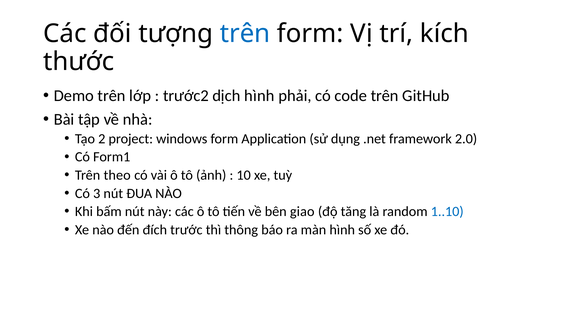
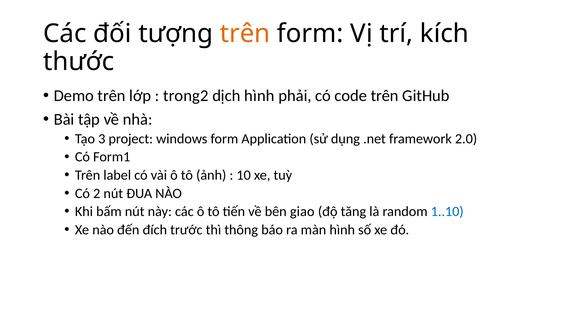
trên colour: blue -> orange (245, 34)
trước2: trước2 -> trong2 (186, 96)
2: 2 -> 3 (102, 139)
theo: theo -> label (117, 175)
3: 3 -> 2 (97, 194)
